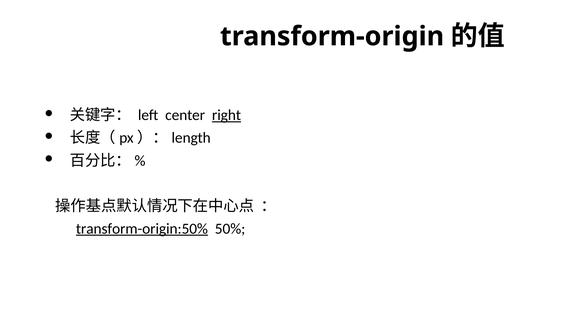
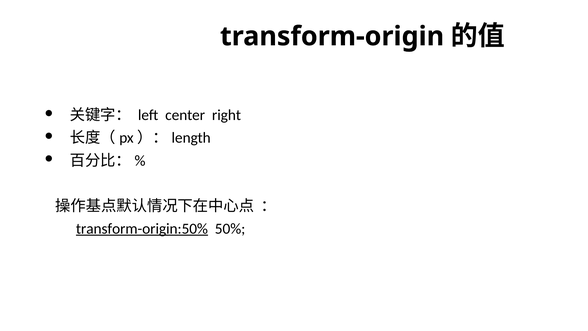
right underline: present -> none (226, 115)
